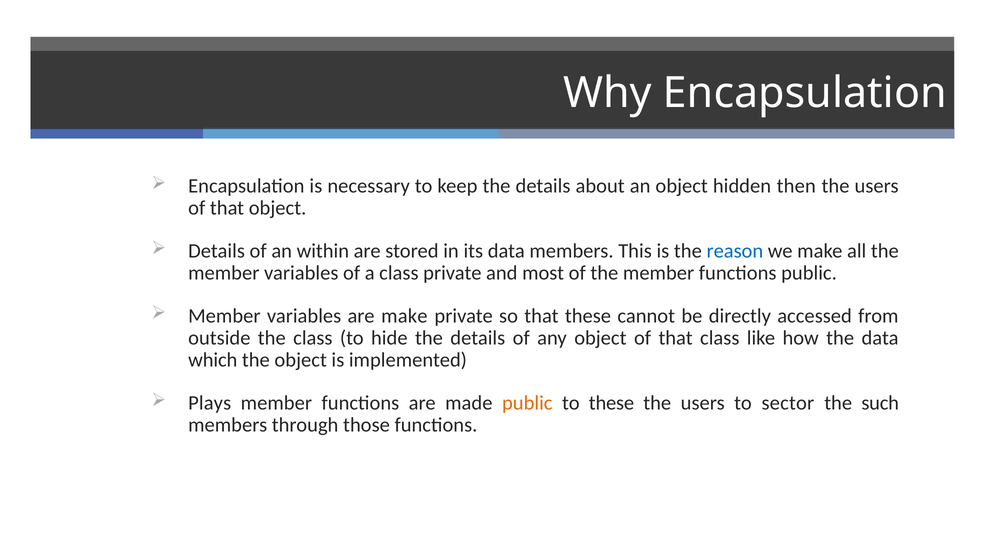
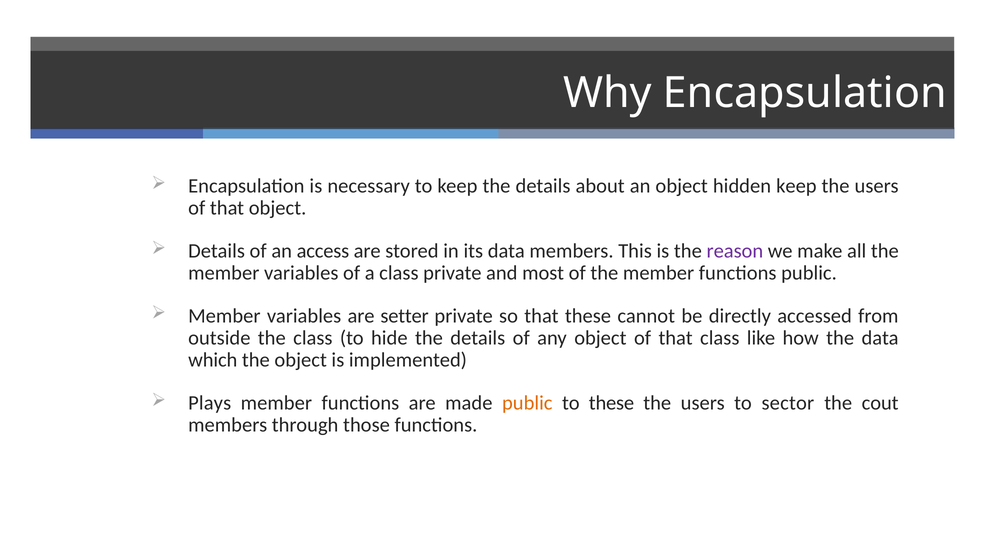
hidden then: then -> keep (796, 186)
within: within -> access (323, 251)
reason colour: blue -> purple (735, 251)
are make: make -> setter (405, 316)
such: such -> cout (880, 403)
